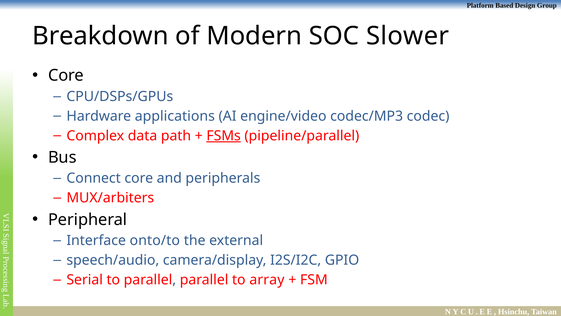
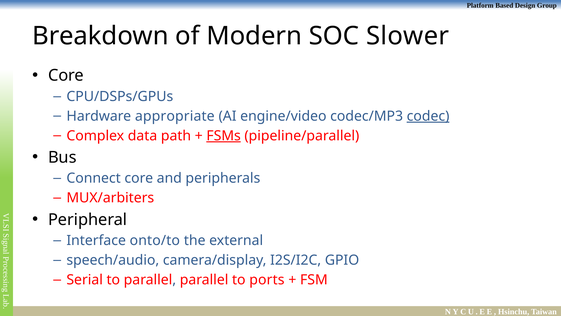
applications: applications -> appropriate (175, 116)
codec underline: none -> present (428, 116)
array: array -> ports (267, 280)
